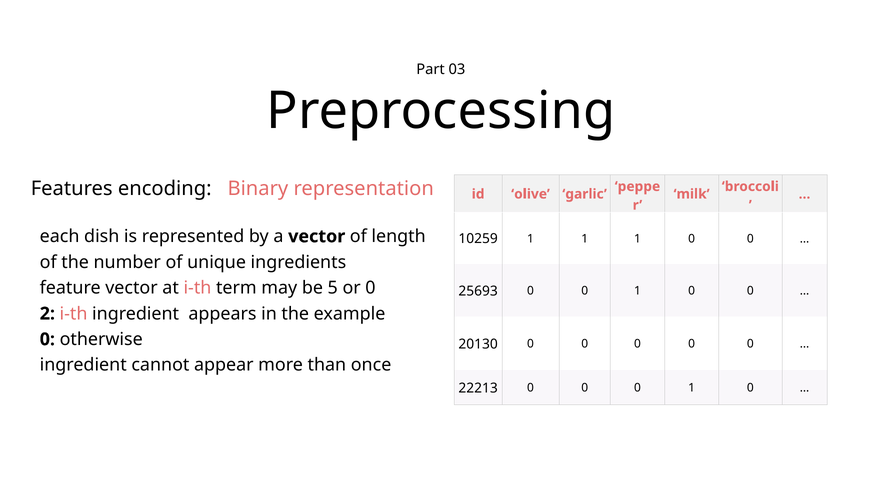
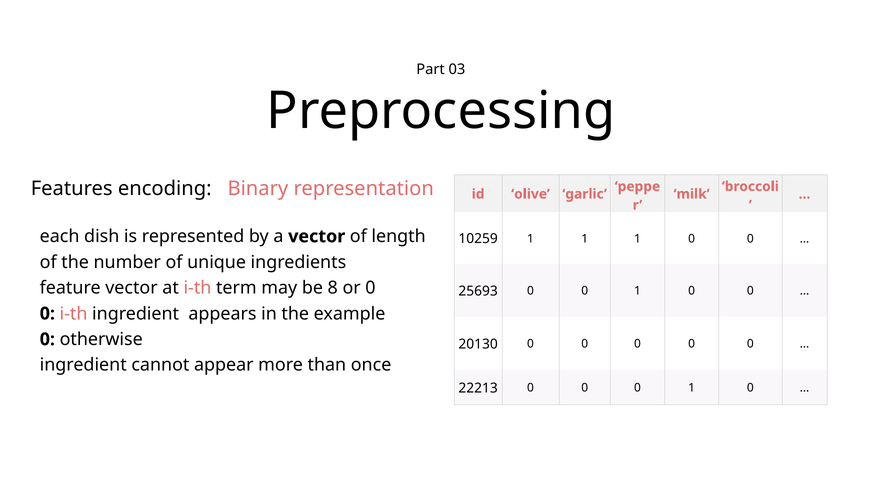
5: 5 -> 8 (333, 288)
2: 2 -> 0 (47, 314)
